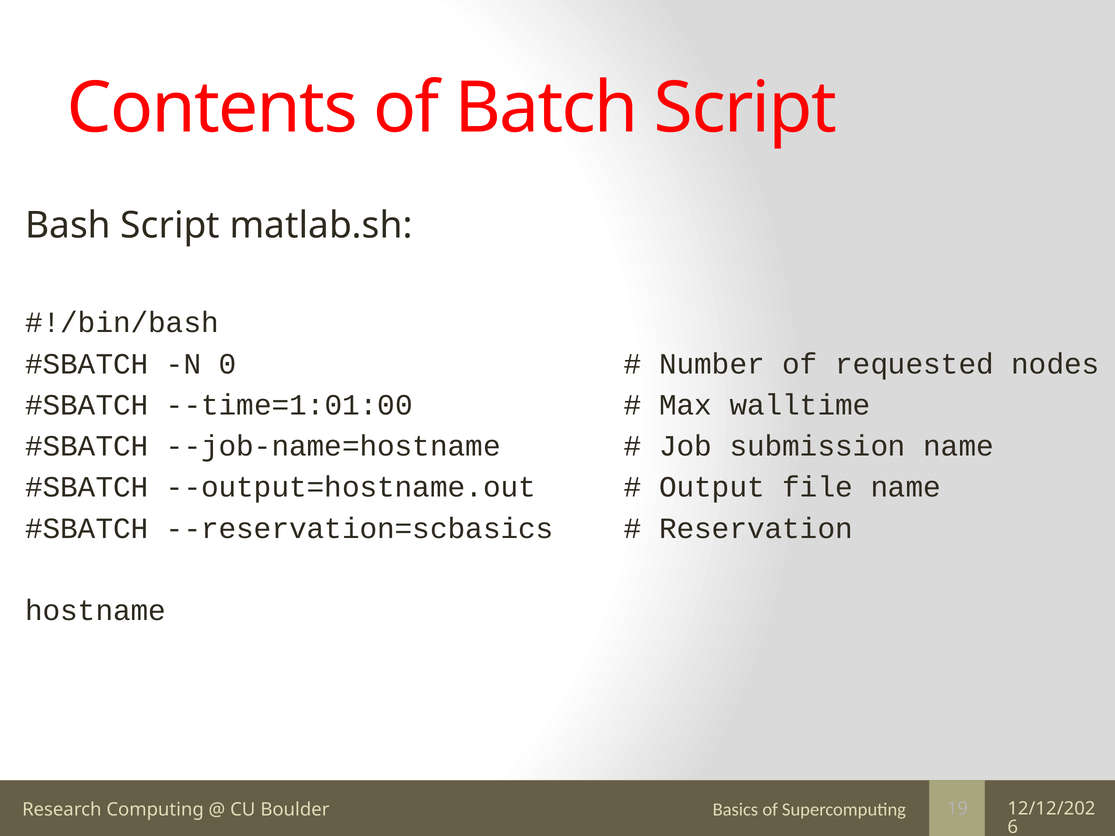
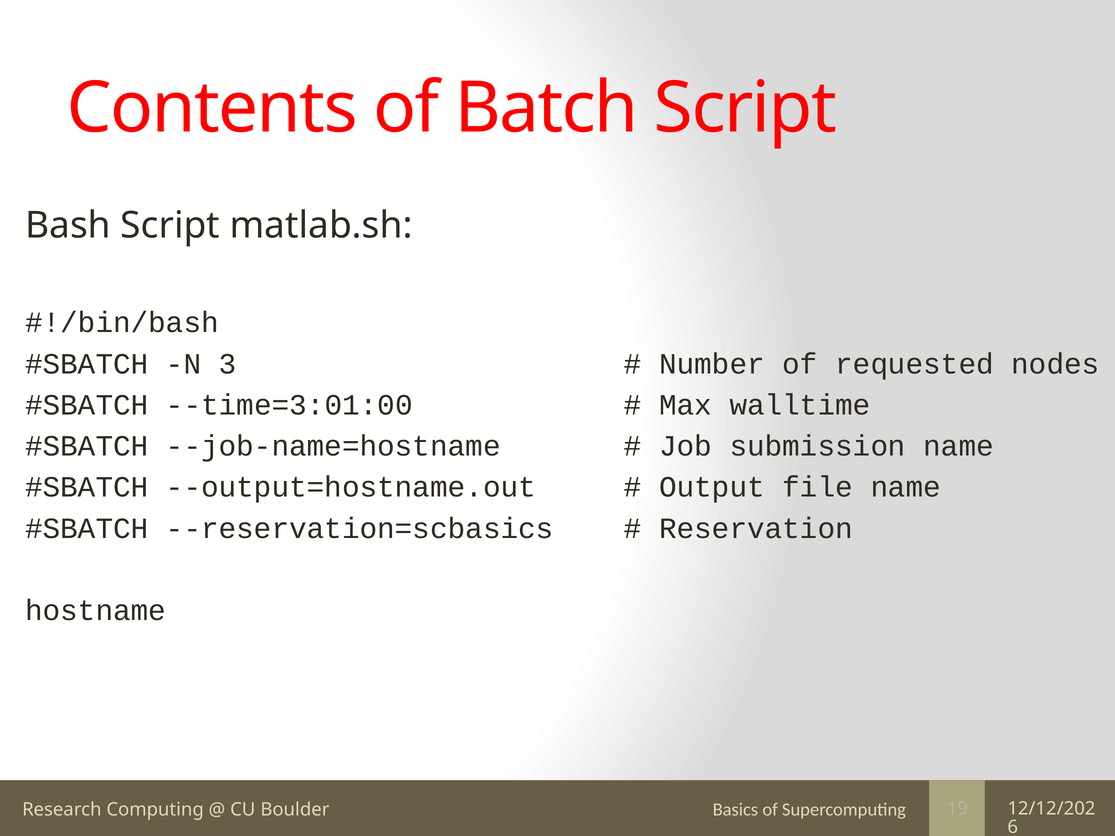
0: 0 -> 3 (228, 364)
--time=1:01:00: --time=1:01:00 -> --time=3:01:00 (289, 405)
